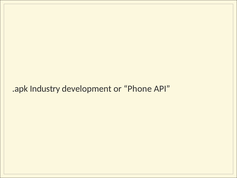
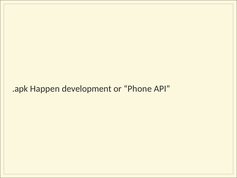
Industry: Industry -> Happen (45, 89)
